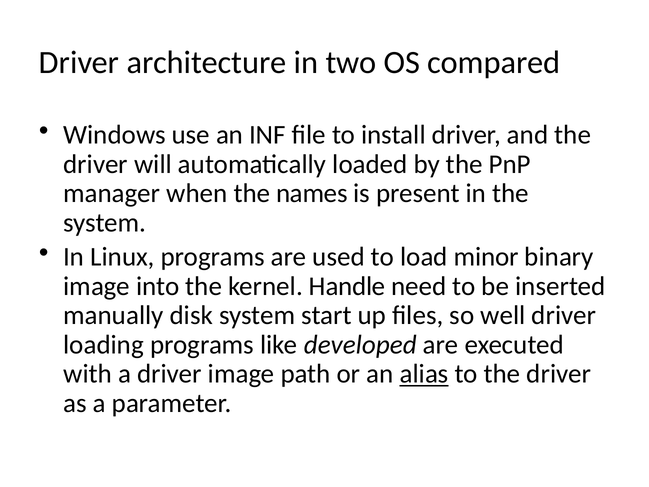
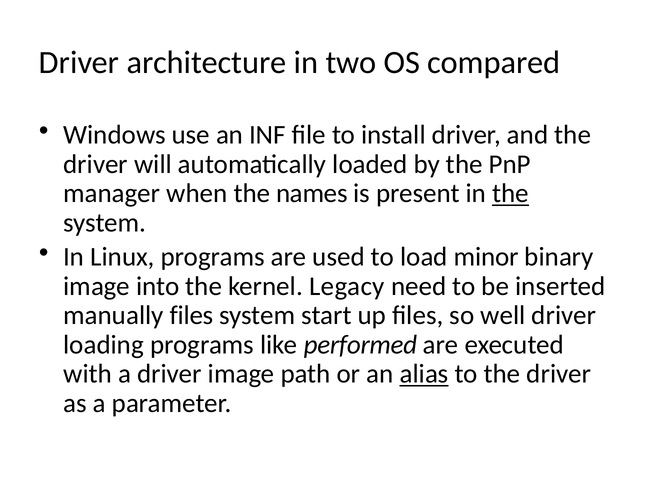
the underline: none -> present (511, 193)
Handle: Handle -> Legacy (347, 286)
manually disk: disk -> files (192, 315)
developed: developed -> performed (360, 345)
